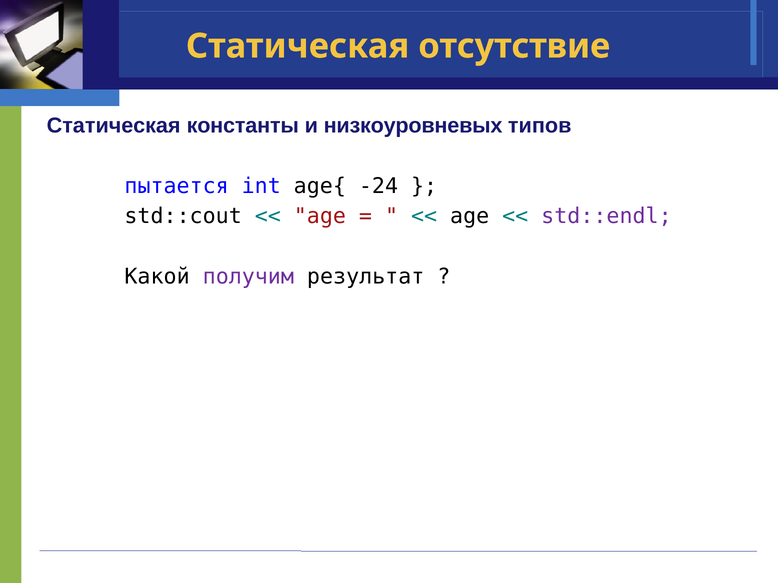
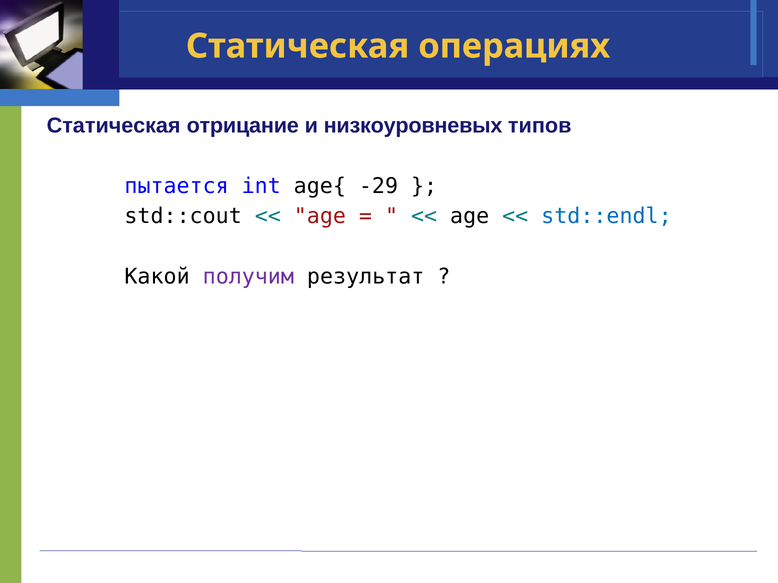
отсутствие: отсутствие -> операциях (514, 46)
константы: константы -> отрицание (243, 126)
-24: -24 -> -29 (379, 186)
std::endl colour: purple -> blue (606, 217)
